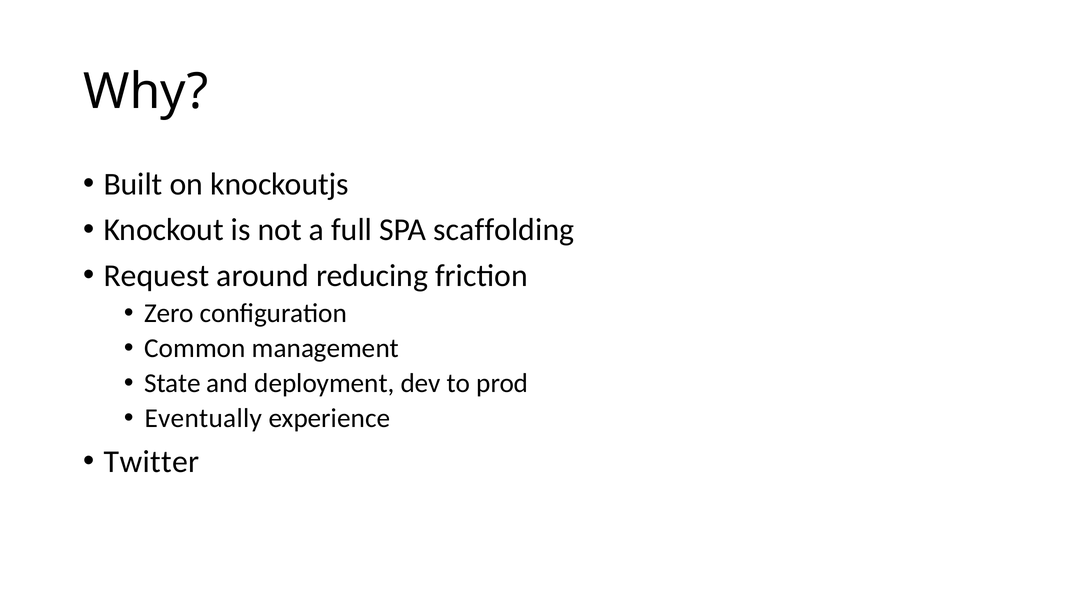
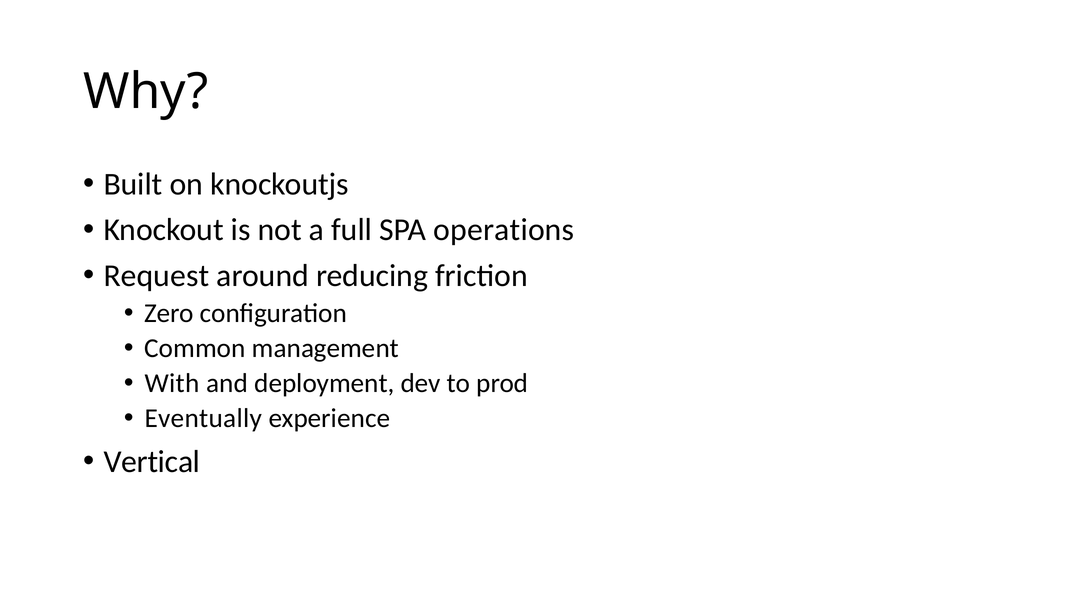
scaffolding: scaffolding -> operations (504, 230)
State: State -> With (172, 383)
Twitter: Twitter -> Vertical (152, 462)
